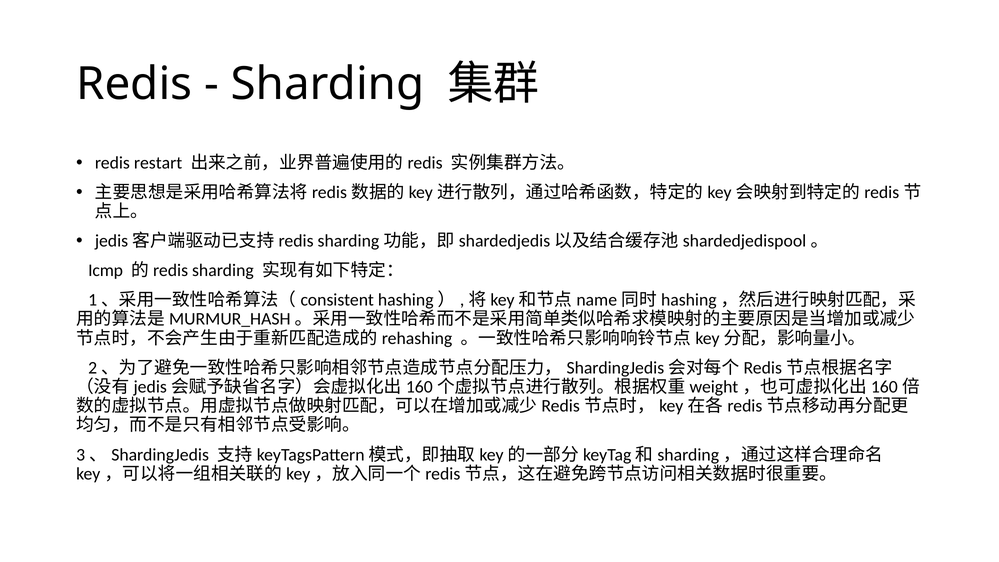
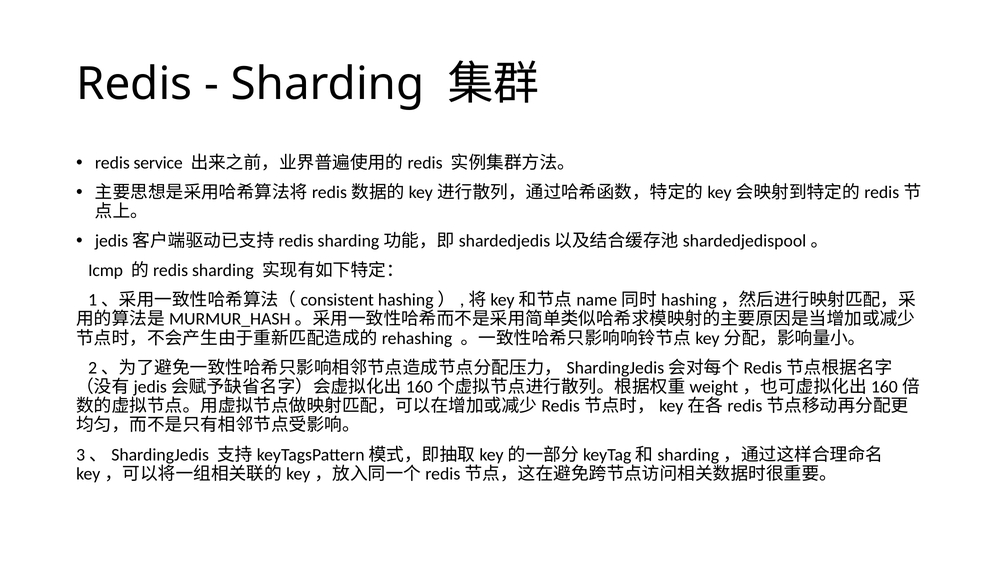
restart: restart -> service (158, 163)
